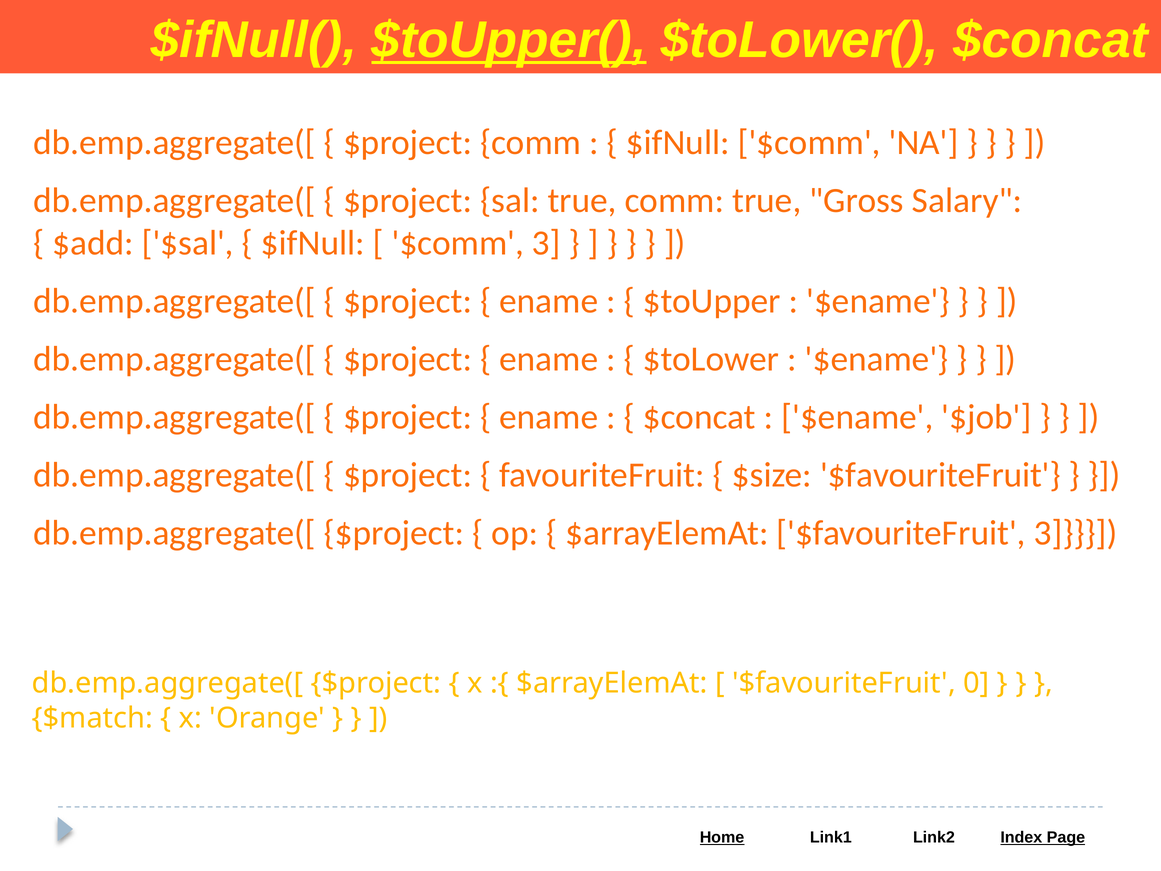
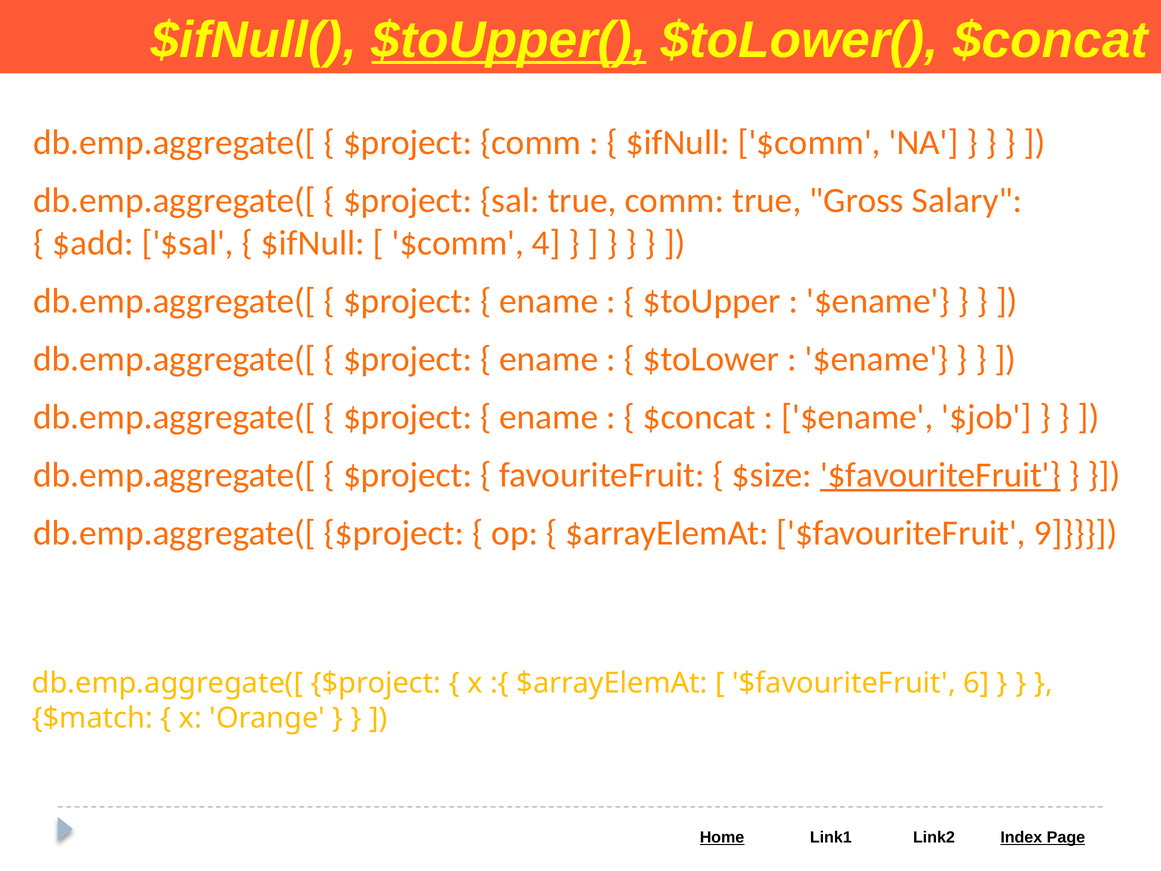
$comm 3: 3 -> 4 (546, 243)
$favouriteFruit underline: none -> present (940, 475)
$favouriteFruit 3: 3 -> 9 (1076, 533)
0: 0 -> 6 (976, 683)
